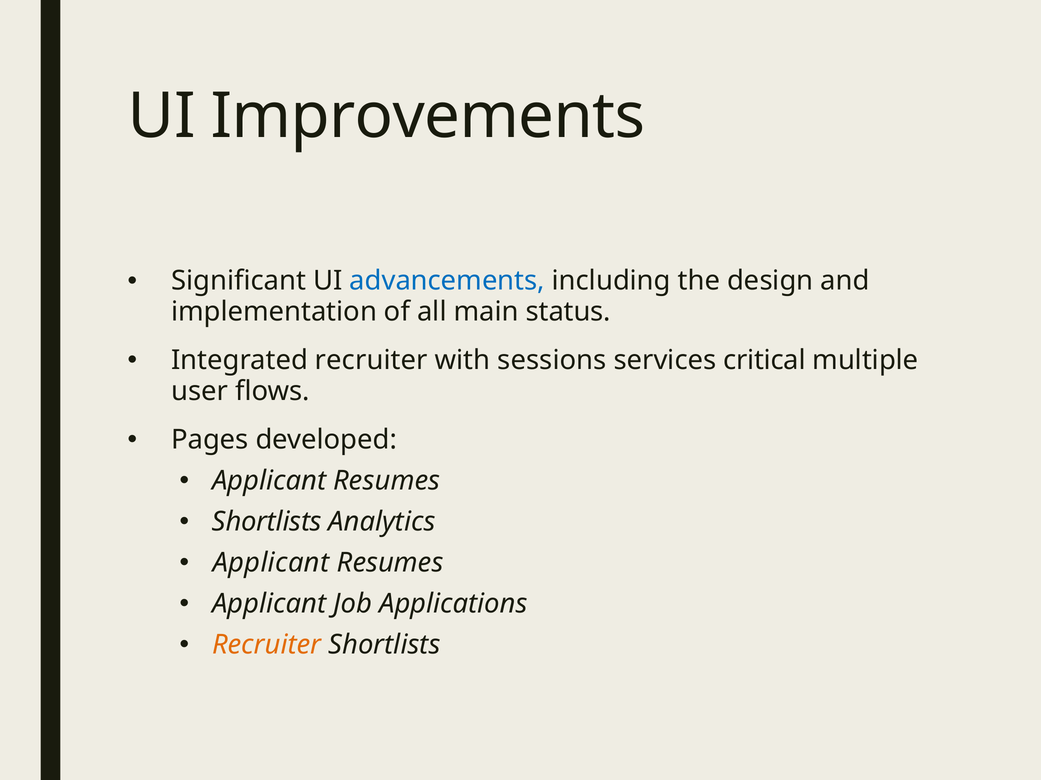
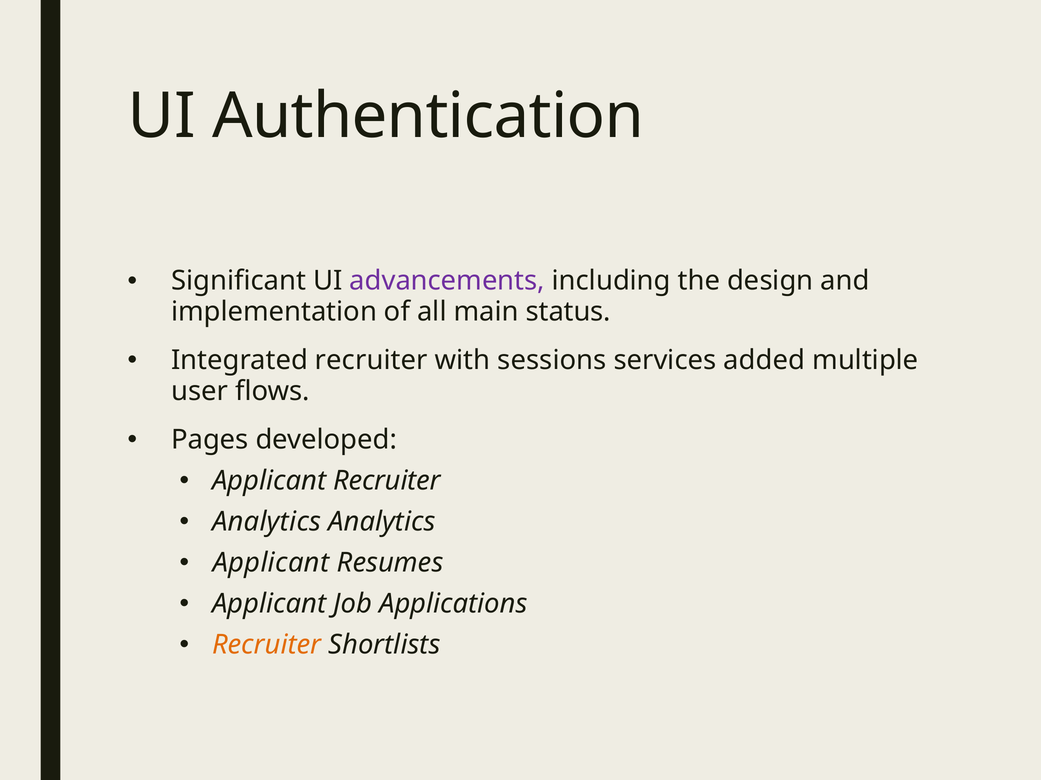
Improvements: Improvements -> Authentication (428, 117)
advancements colour: blue -> purple (447, 281)
critical: critical -> added (764, 361)
Resumes: Resumes -> Recruiter (387, 481)
Shortlists: Shortlists -> Analytics (267, 522)
